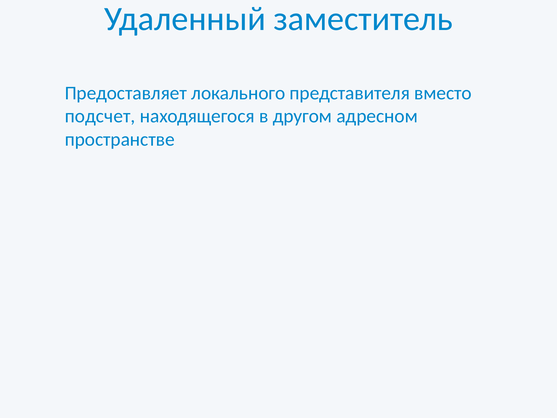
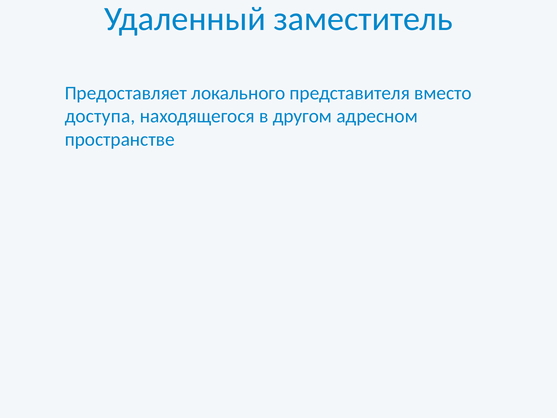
подсчет: подсчет -> доступа (100, 116)
